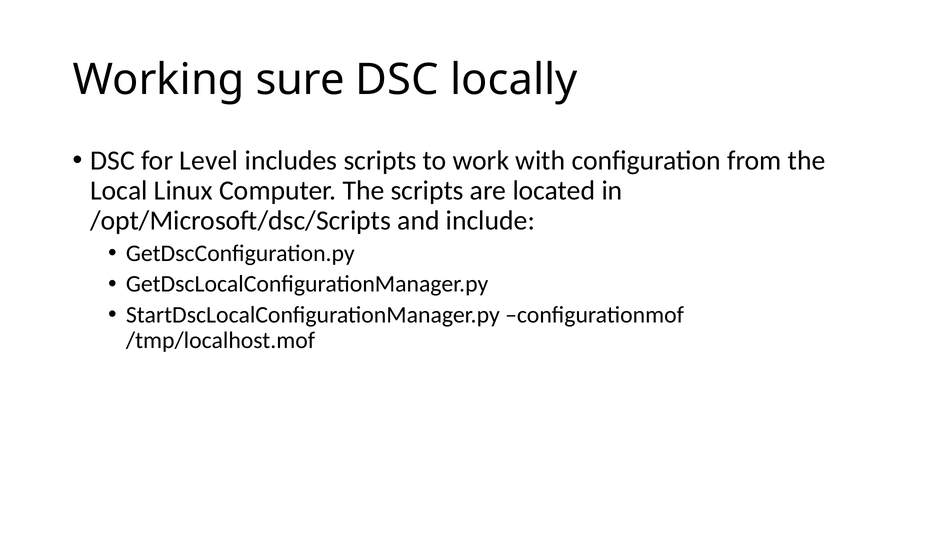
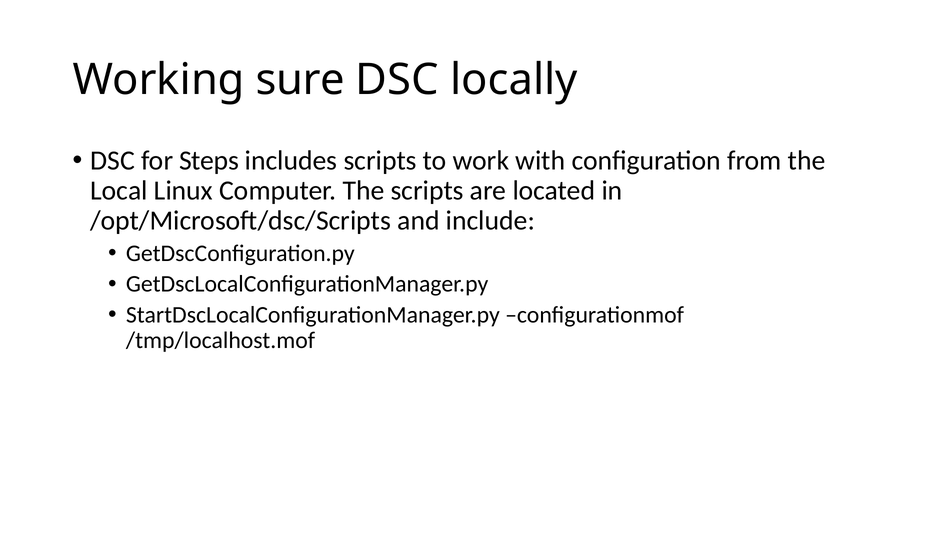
Level: Level -> Steps (209, 161)
